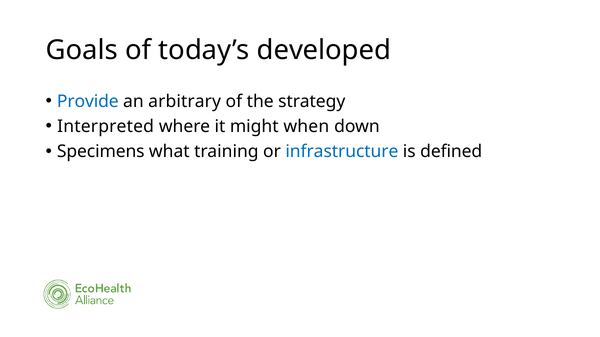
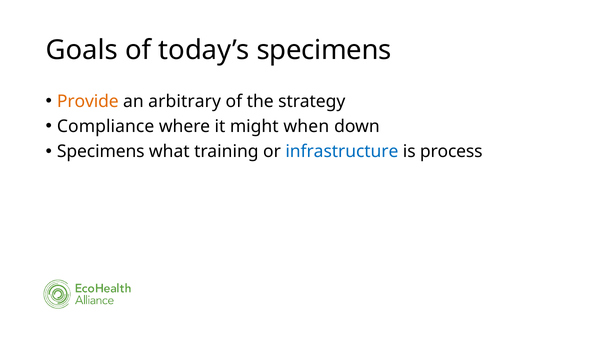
today’s developed: developed -> specimens (324, 50)
Provide colour: blue -> orange (88, 101)
Interpreted: Interpreted -> Compliance (106, 127)
defined: defined -> process (451, 152)
